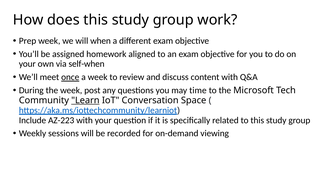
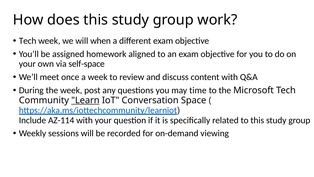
Prep: Prep -> Tech (28, 41)
self-when: self-when -> self-space (87, 64)
once underline: present -> none (70, 77)
AZ-223: AZ-223 -> AZ-114 (61, 120)
